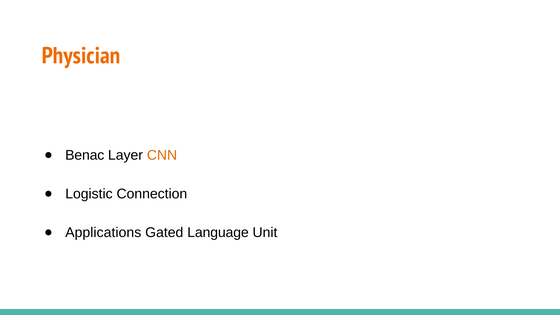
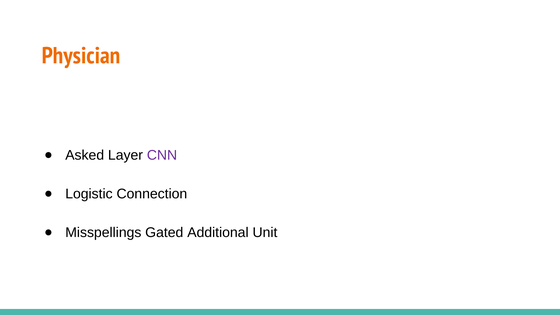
Benac: Benac -> Asked (85, 155)
CNN colour: orange -> purple (162, 155)
Applications: Applications -> Misspellings (103, 233)
Language: Language -> Additional (218, 233)
